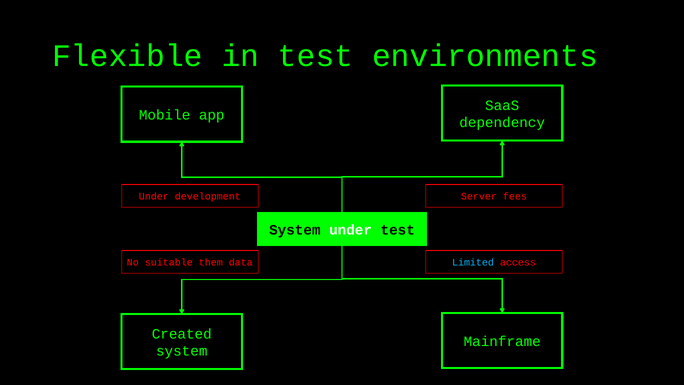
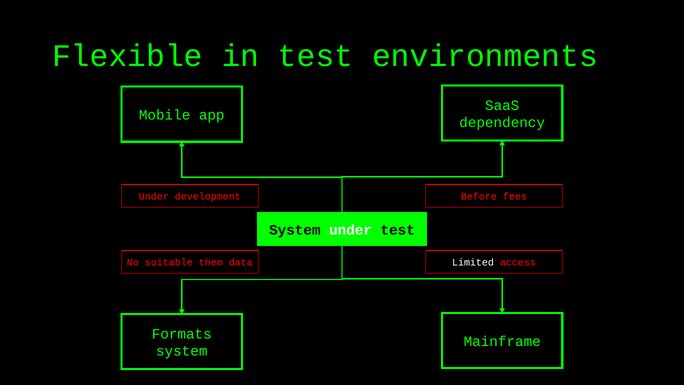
Server: Server -> Before (479, 197)
Limited colour: light blue -> white (473, 262)
Created: Created -> Formats (182, 334)
